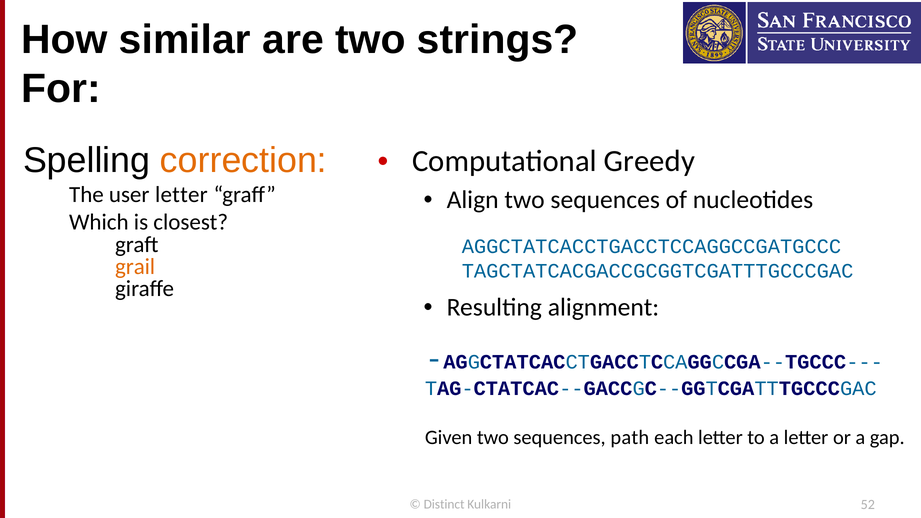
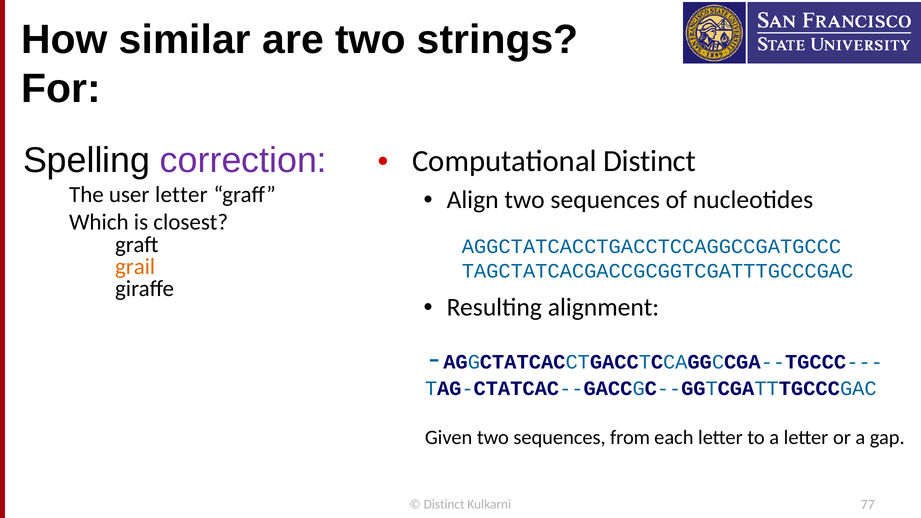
correction colour: orange -> purple (243, 160)
Computational Greedy: Greedy -> Distinct (650, 161)
path: path -> from (630, 438)
52: 52 -> 77 (868, 505)
